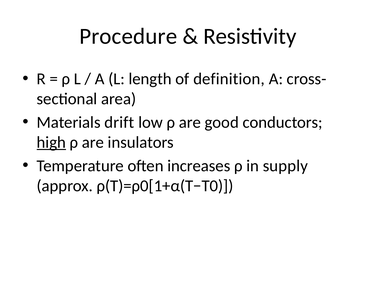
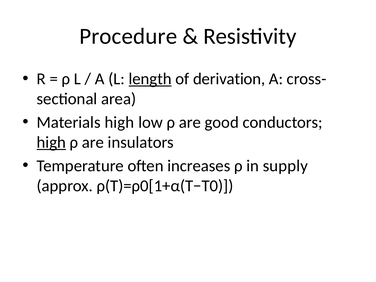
length underline: none -> present (150, 79)
definition: definition -> derivation (229, 79)
Materials drift: drift -> high (119, 122)
